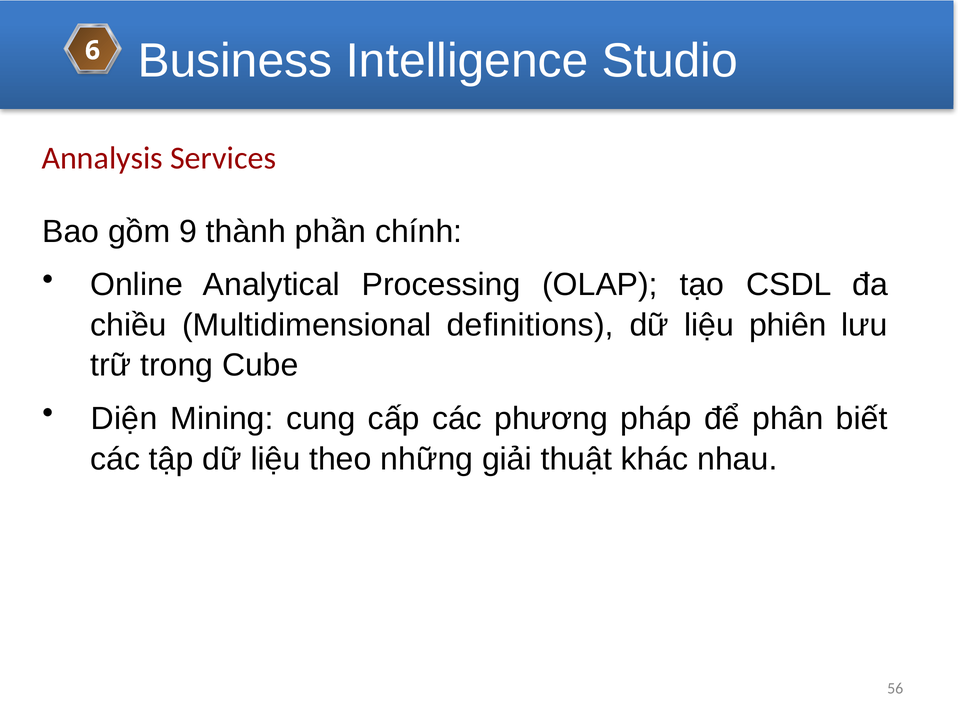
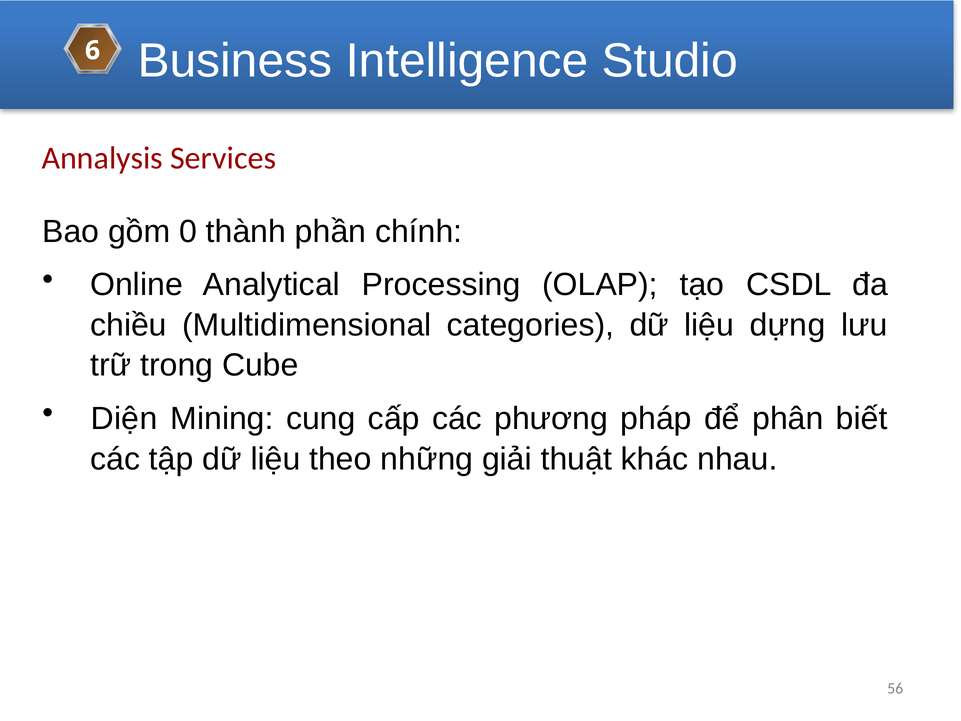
9: 9 -> 0 (188, 231)
definitions: definitions -> categories (531, 325)
phiên: phiên -> dựng (787, 325)
